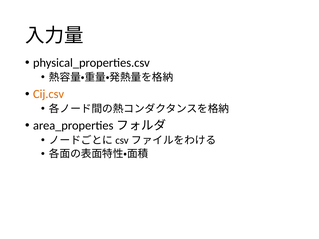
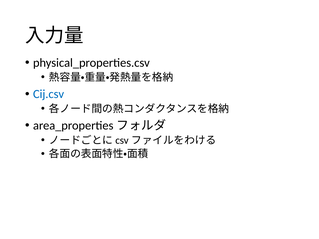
Cij.csv colour: orange -> blue (49, 94)
